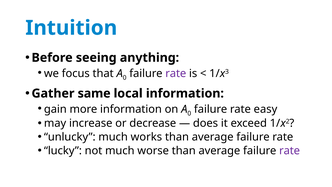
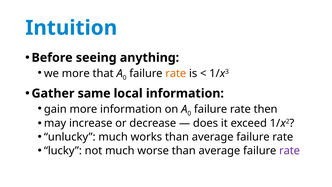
we focus: focus -> more (76, 73)
rate colour: purple -> orange (176, 73)
easy: easy -> then (266, 109)
